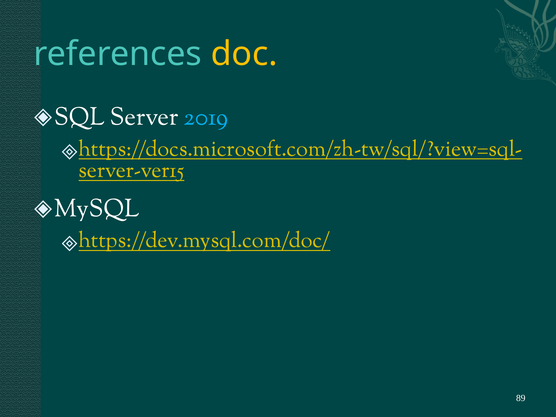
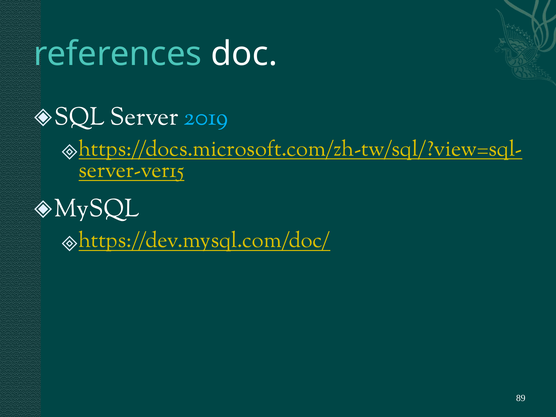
doc colour: yellow -> white (244, 54)
